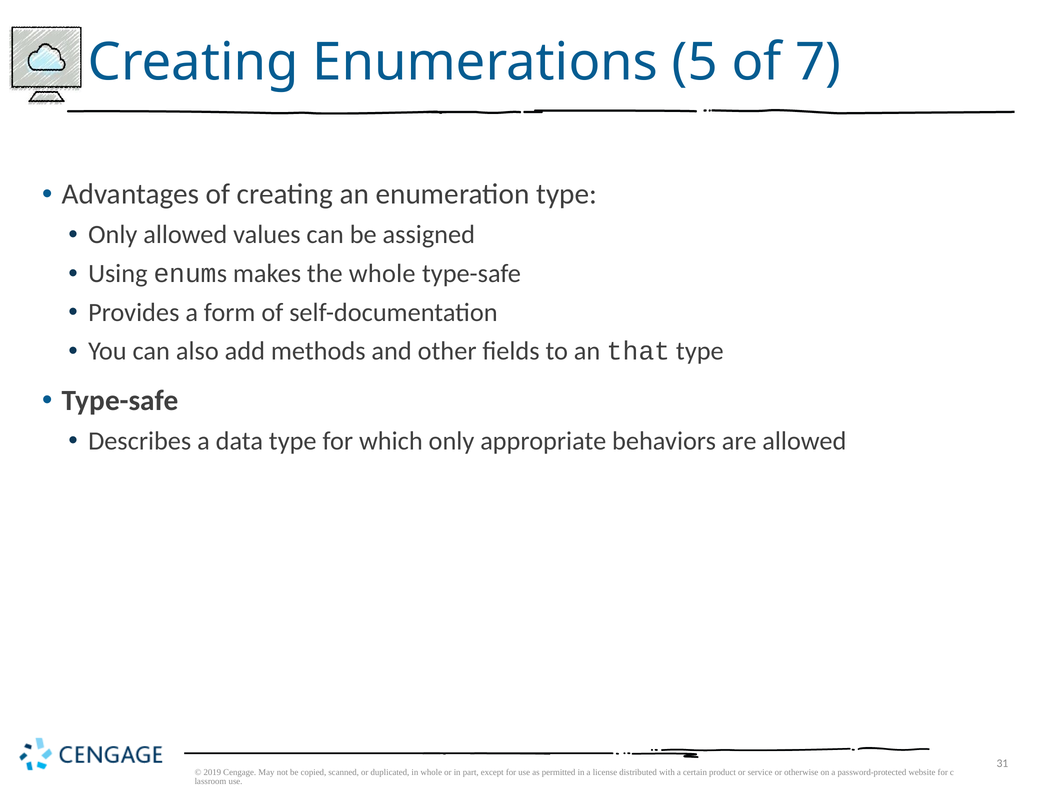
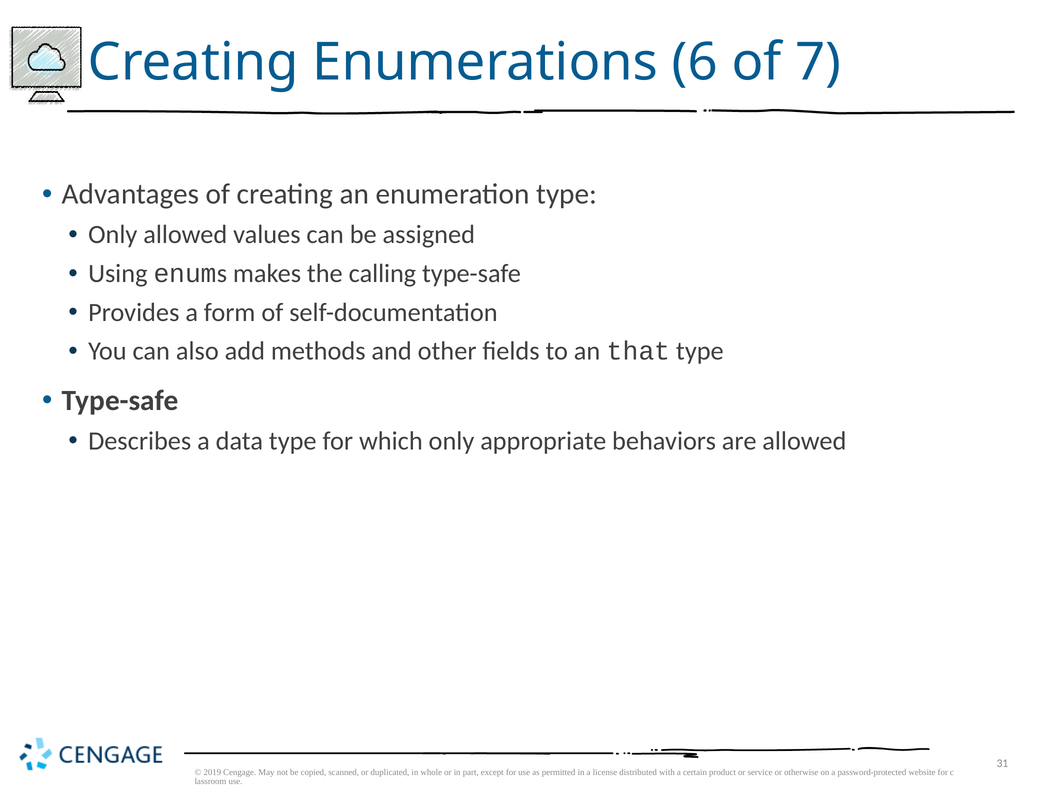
5: 5 -> 6 (695, 63)
the whole: whole -> calling (382, 274)
